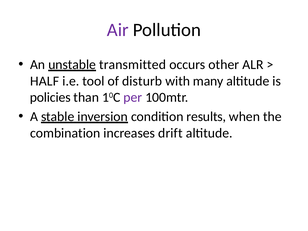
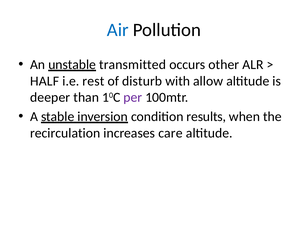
Air colour: purple -> blue (118, 30)
tool: tool -> rest (93, 81)
many: many -> allow (208, 81)
policies: policies -> deeper (50, 97)
combination: combination -> recirculation (65, 133)
drift: drift -> care (170, 133)
